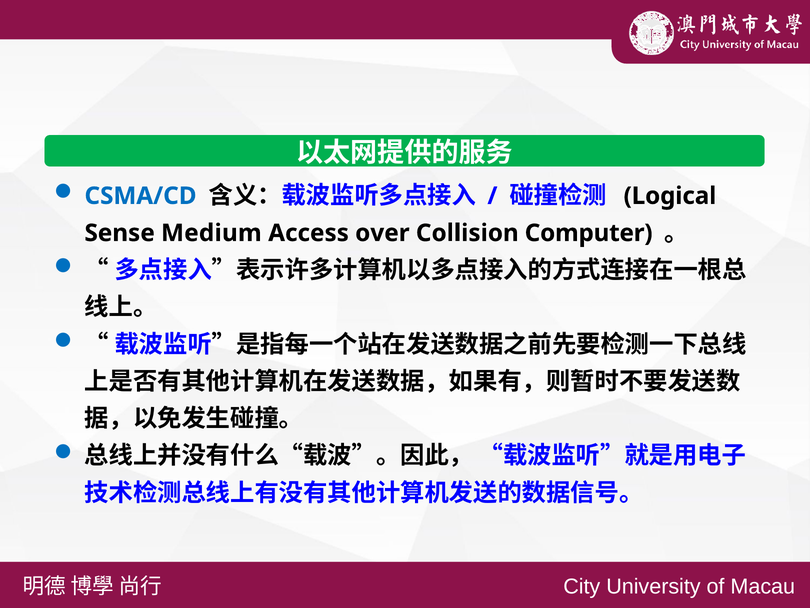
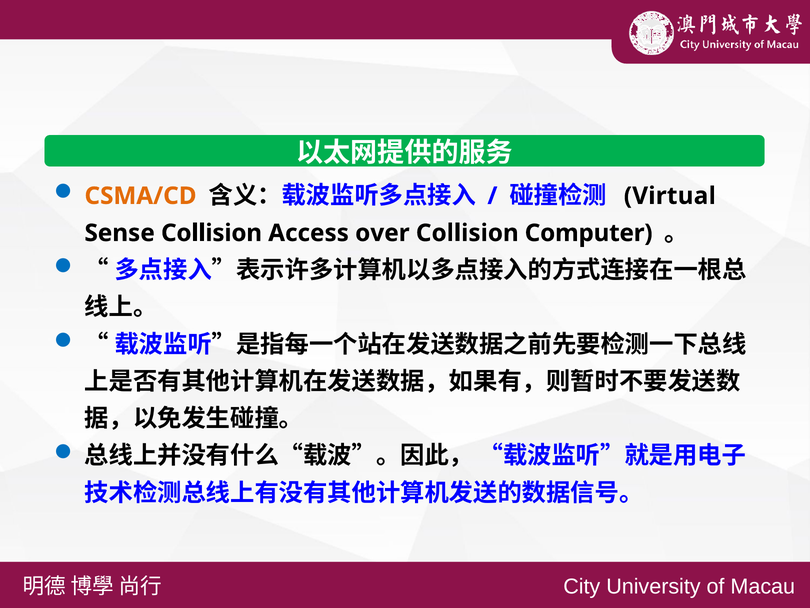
CSMA/CD colour: blue -> orange (141, 196)
Logical: Logical -> Virtual (670, 196)
Sense Medium: Medium -> Collision (212, 233)
